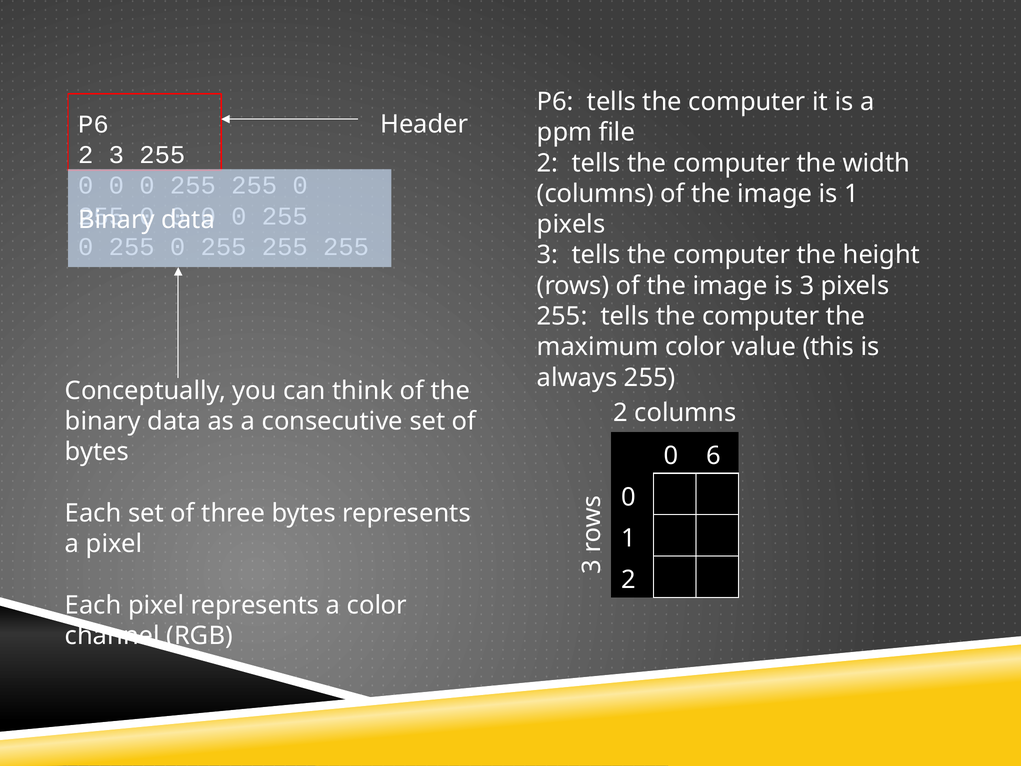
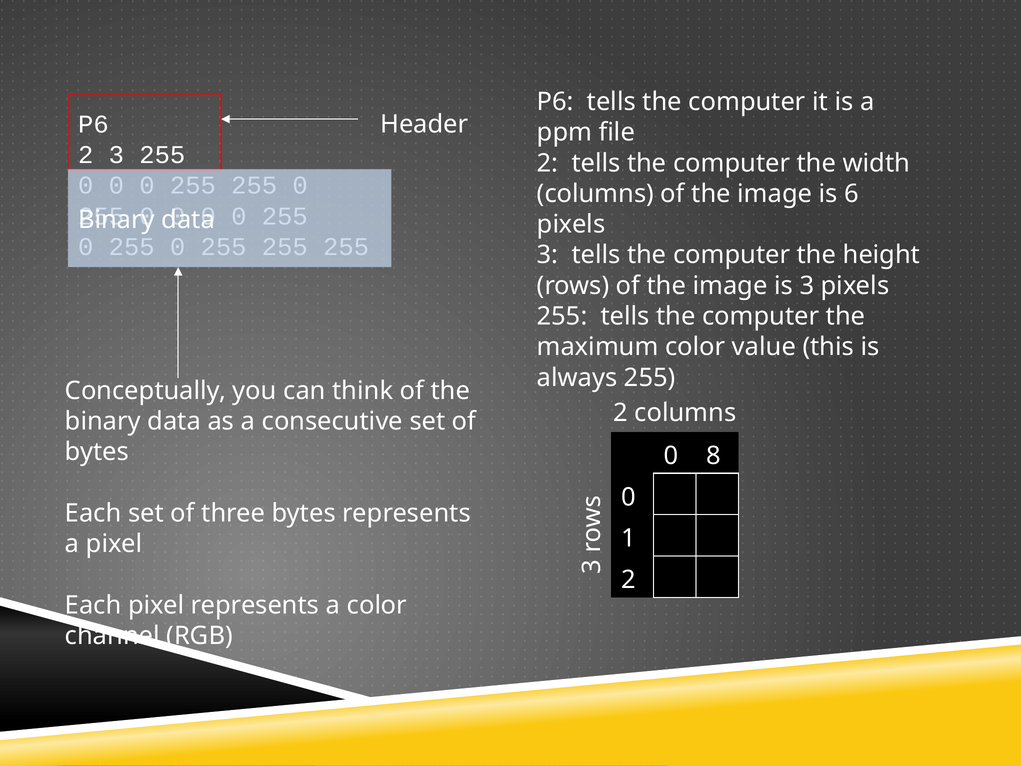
is 1: 1 -> 6 (852, 194)
6: 6 -> 8 (714, 456)
